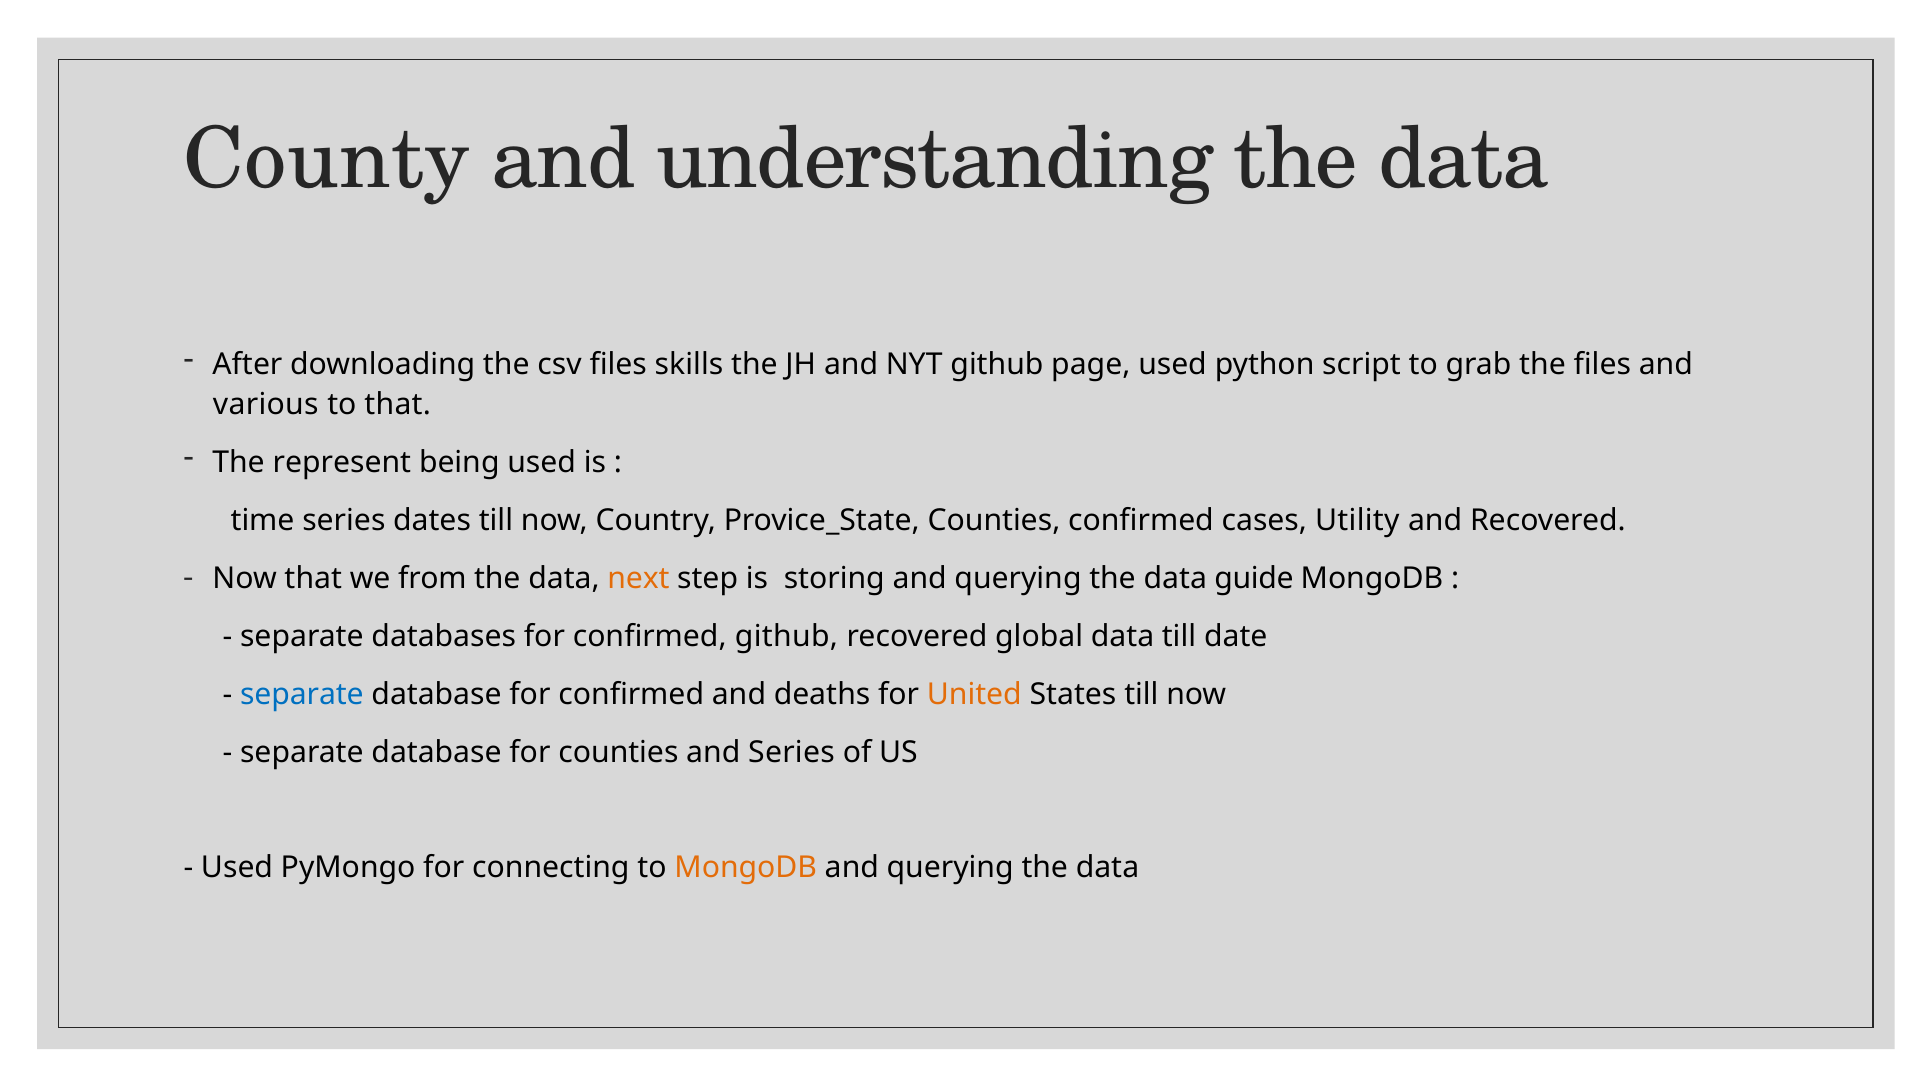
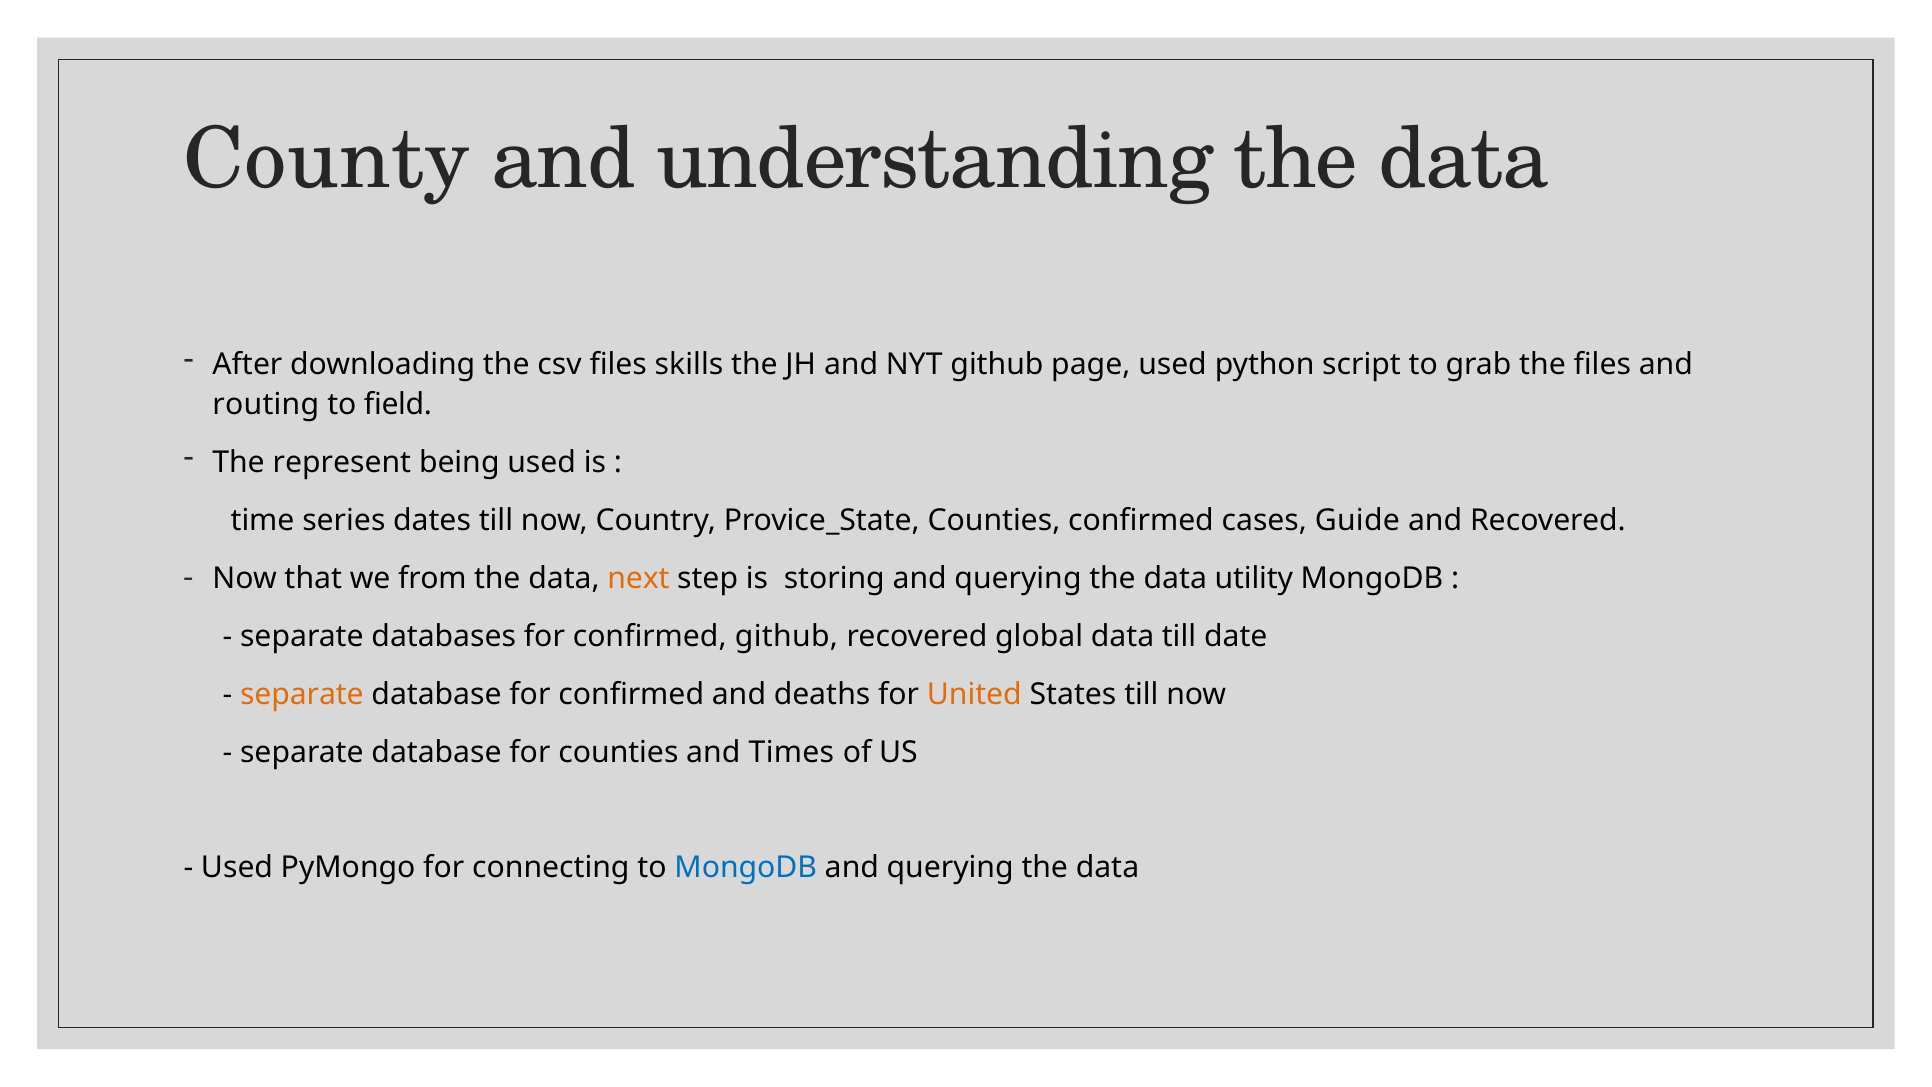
various: various -> routing (266, 404)
to that: that -> field (398, 404)
Utility: Utility -> Guide (1357, 520)
guide: guide -> utility (1254, 578)
separate colour: blue -> orange (302, 694)
and Series: Series -> Times (791, 752)
MongoDB colour: orange -> blue (746, 868)
